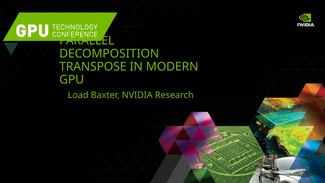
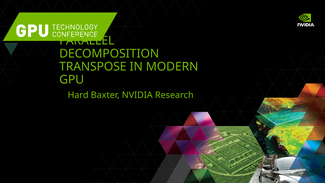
Load: Load -> Hard (78, 95)
